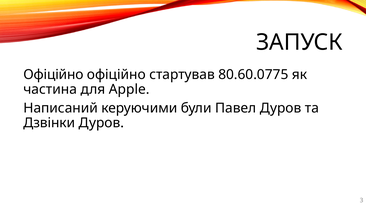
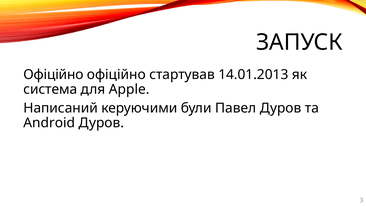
80.60.0775: 80.60.0775 -> 14.01.2013 (253, 75)
частина: частина -> система (50, 89)
Дзвінки: Дзвінки -> Android (49, 123)
